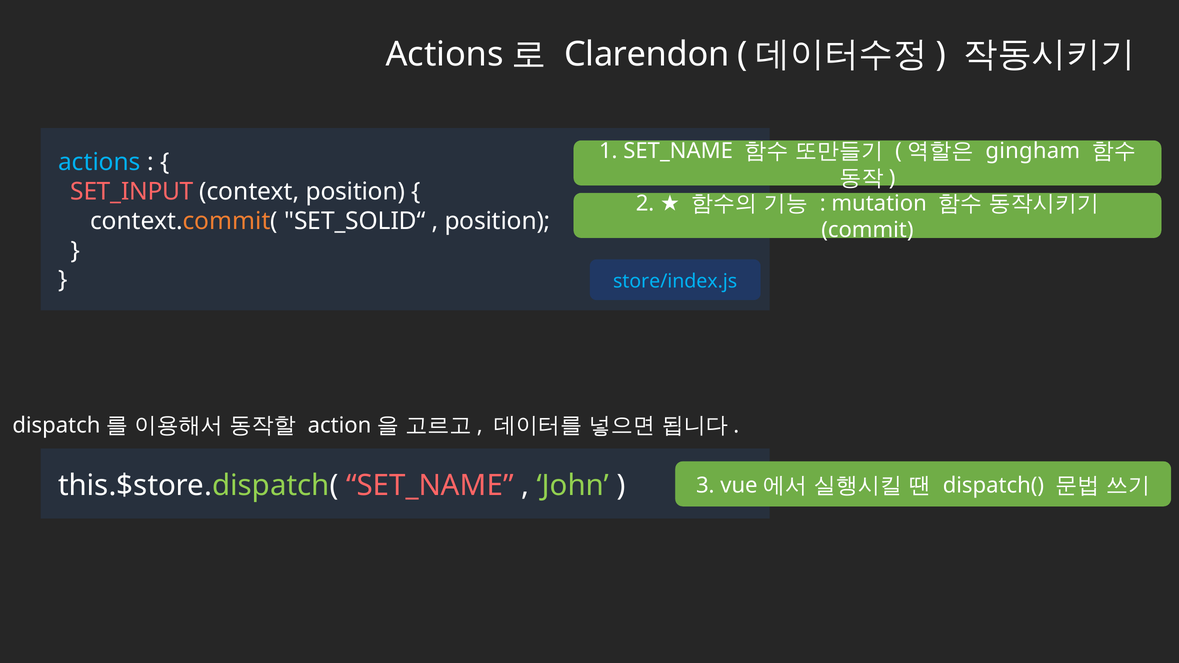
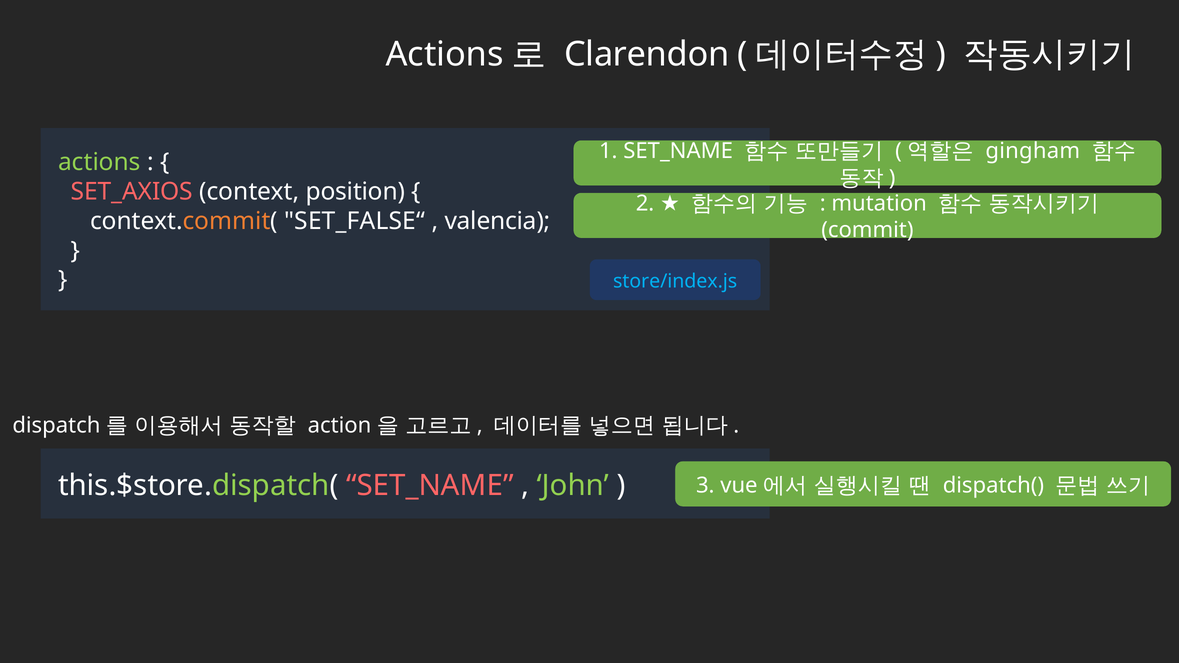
actions colour: light blue -> light green (99, 162)
SET_INPUT: SET_INPUT -> SET_AXIOS (132, 192)
SET_SOLID“: SET_SOLID“ -> SET_FALSE“ (355, 221)
position: position -> valencia (497, 221)
